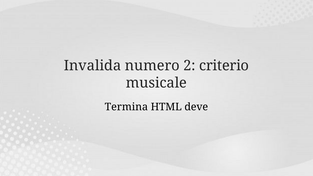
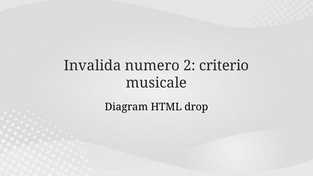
Termina: Termina -> Diagram (126, 107)
deve: deve -> drop (196, 107)
